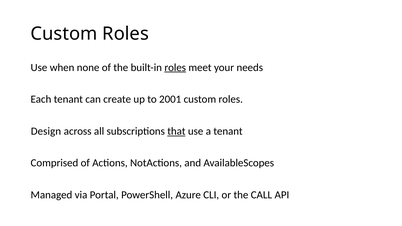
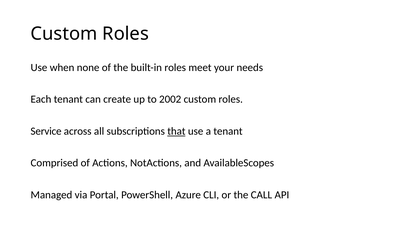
roles underline: present -> none (175, 68)
2001: 2001 -> 2002 (170, 99)
Design: Design -> Service (46, 131)
